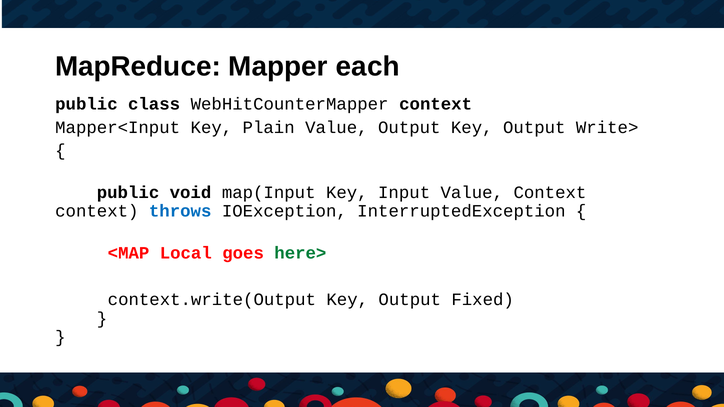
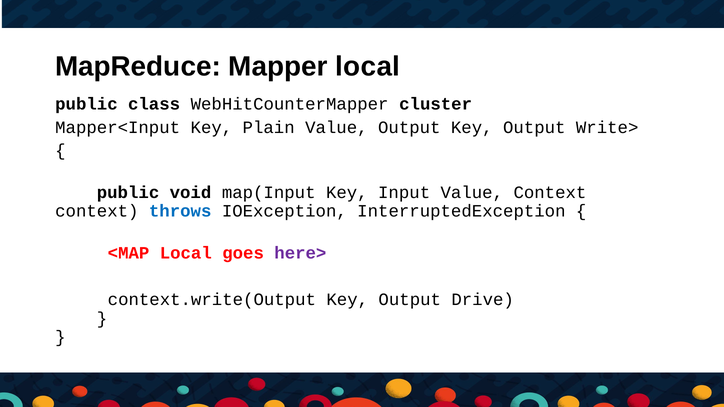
Mapper each: each -> local (368, 67)
WebHitCounterMapper context: context -> cluster (436, 104)
here> colour: green -> purple (300, 253)
Fixed: Fixed -> Drive (483, 300)
